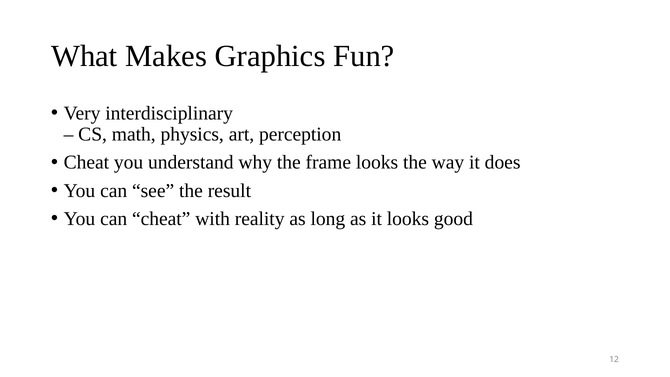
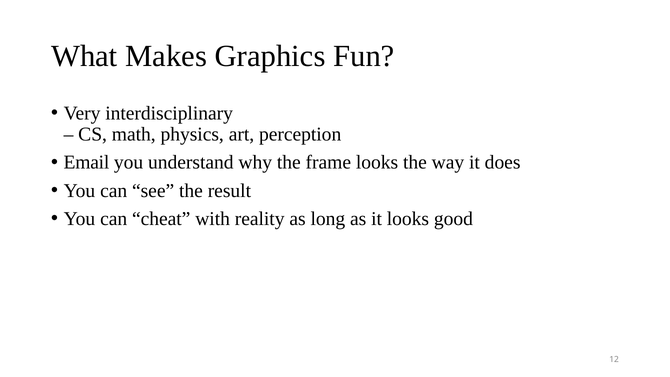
Cheat: Cheat -> Email (86, 162)
